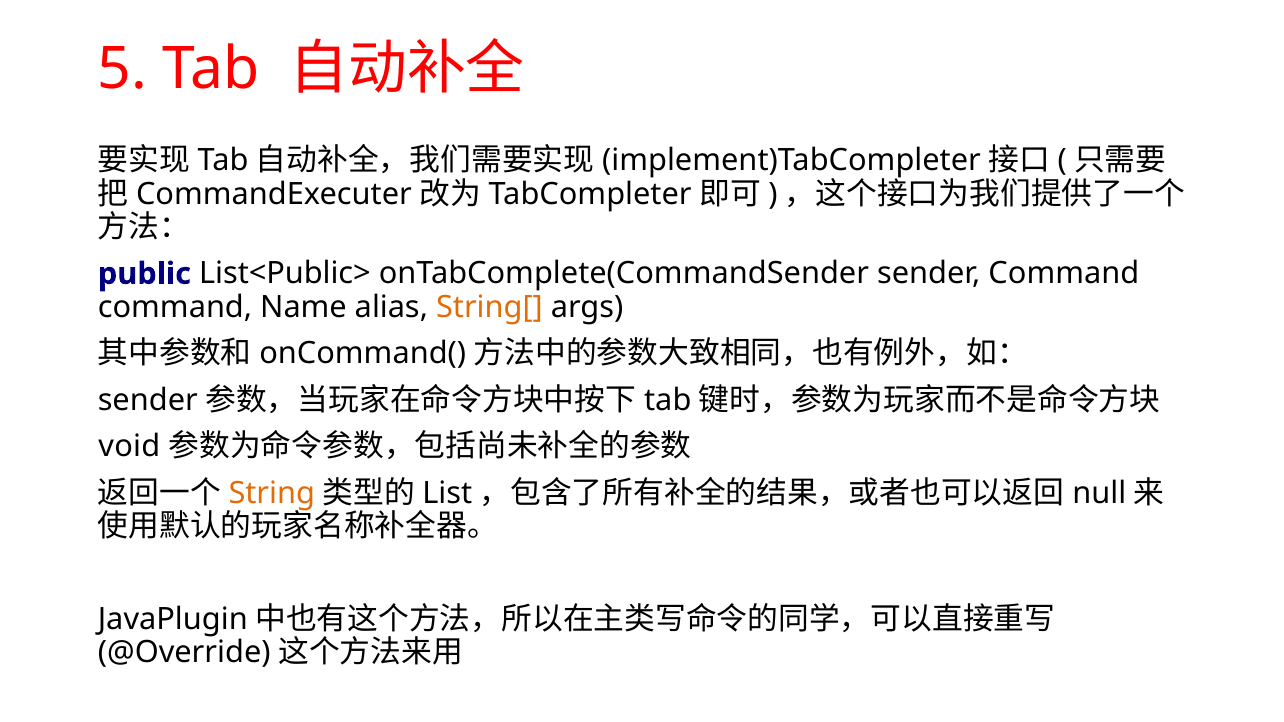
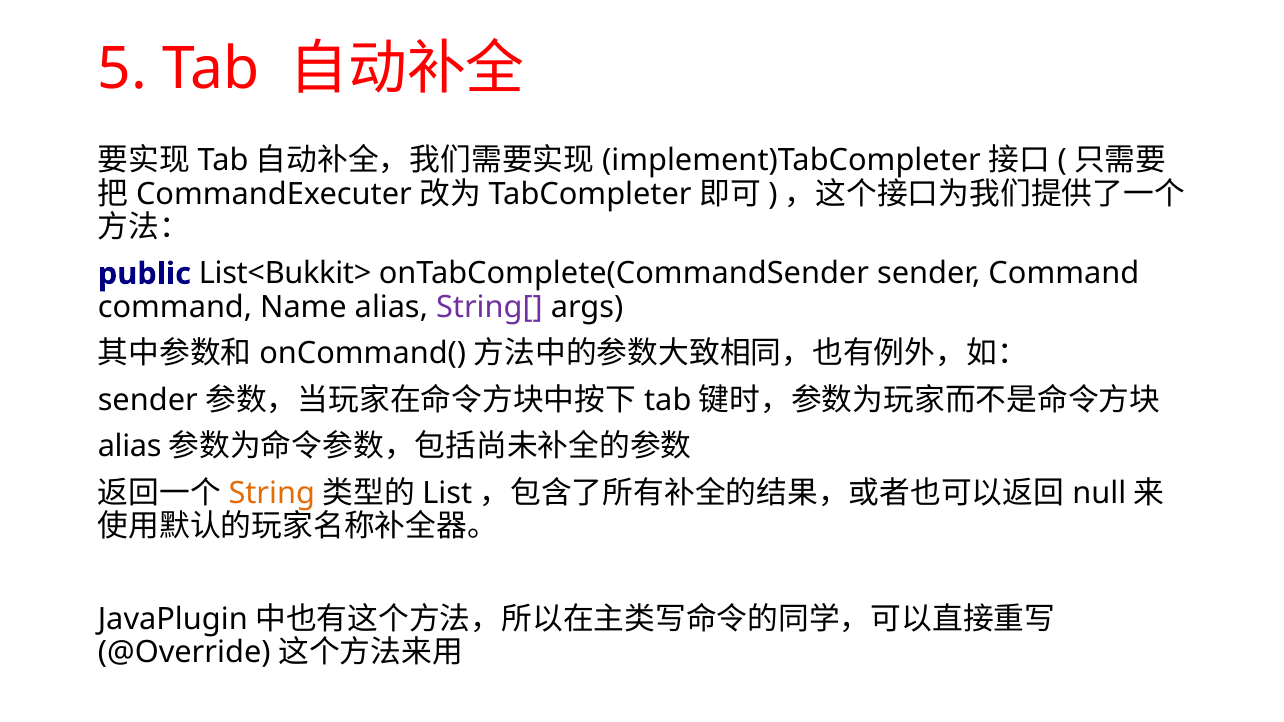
List<Public>: List<Public> -> List<Bukkit> (285, 274)
String[ colour: orange -> purple (489, 307)
void: void -> alias (130, 447)
